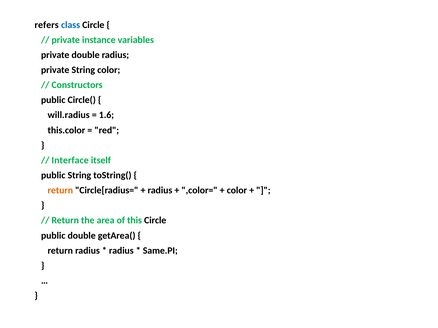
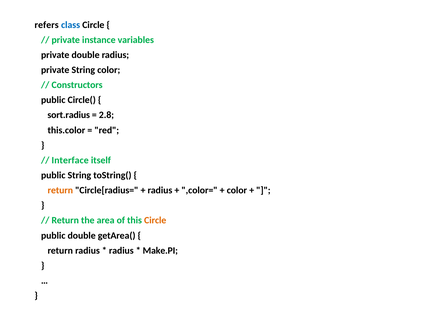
will.radius: will.radius -> sort.radius (69, 115)
1.6: 1.6 -> 2.8 (106, 115)
Circle colour: black -> orange (155, 221)
Same.PI: Same.PI -> Make.PI (160, 251)
